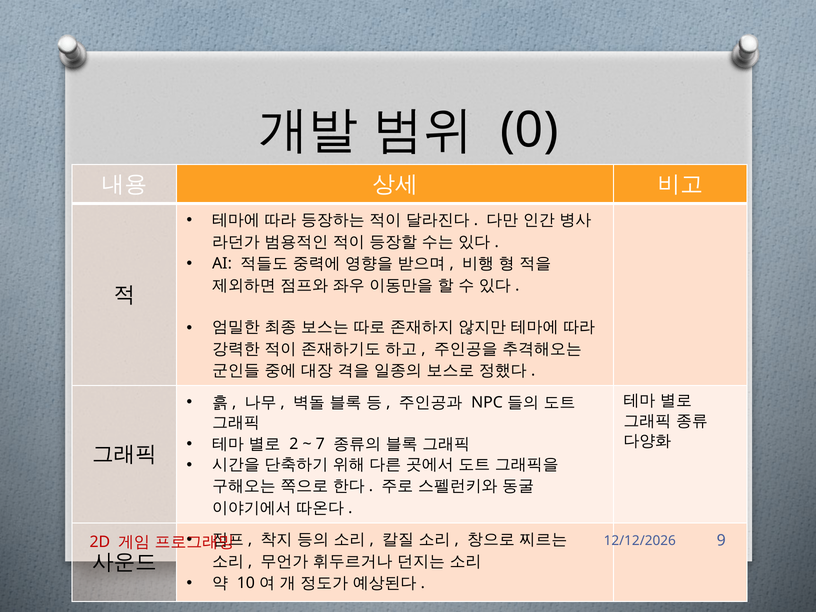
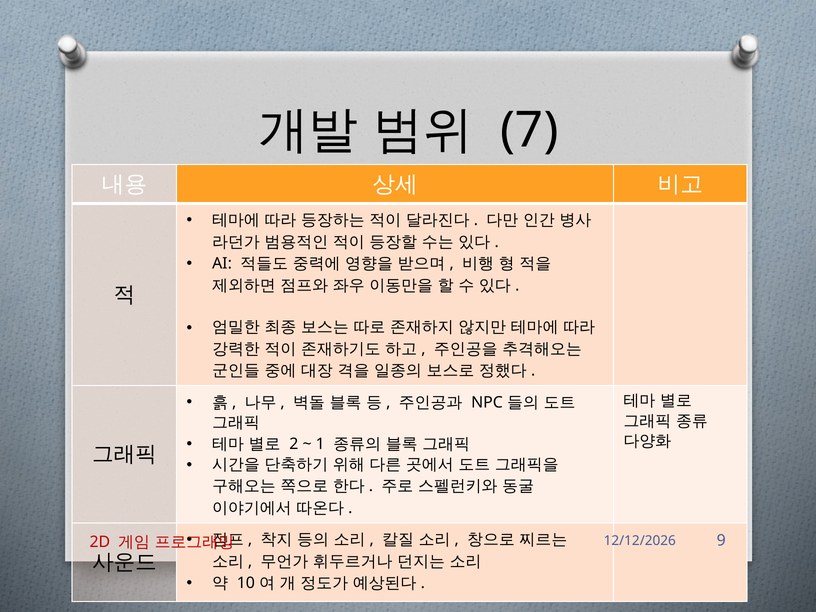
0: 0 -> 7 (529, 130)
7: 7 -> 1 (320, 444)
